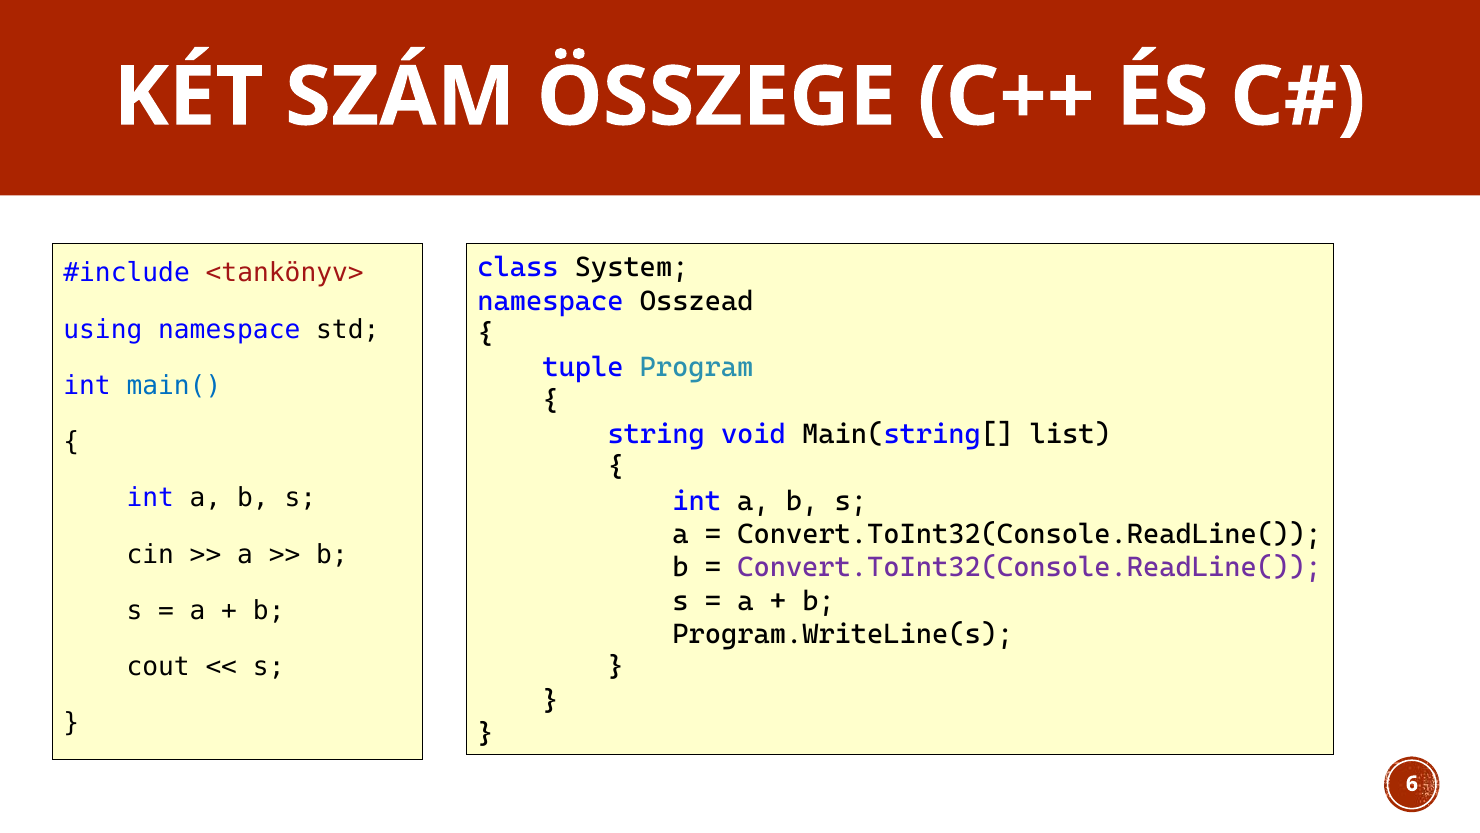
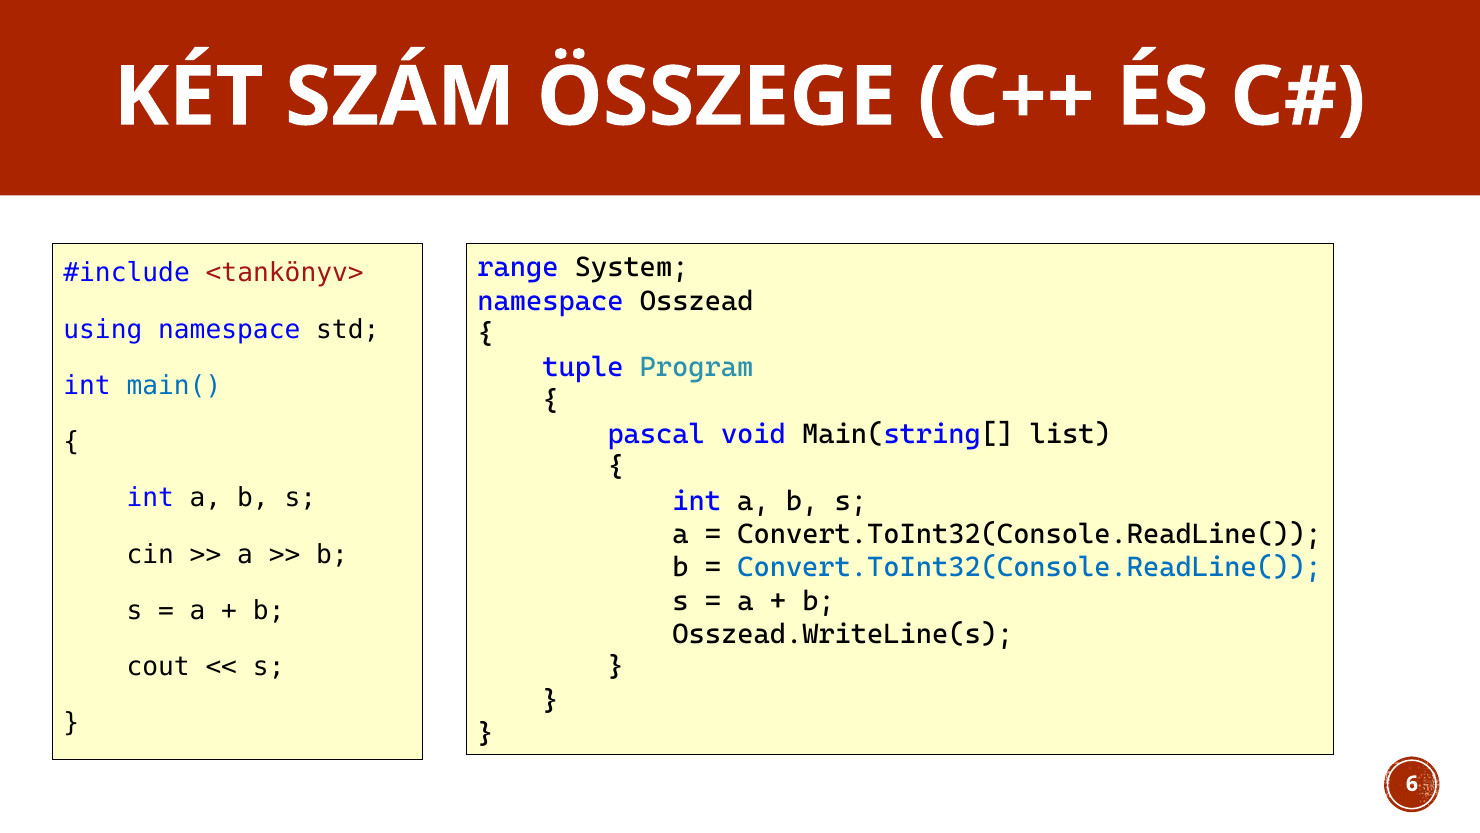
class: class -> range (518, 268)
string: string -> pascal (656, 434)
Convert.ToInt32(Console.ReadLine( colour: purple -> blue (1029, 567)
Program.WriteLine(s: Program.WriteLine(s -> Osszead.WriteLine(s (843, 634)
